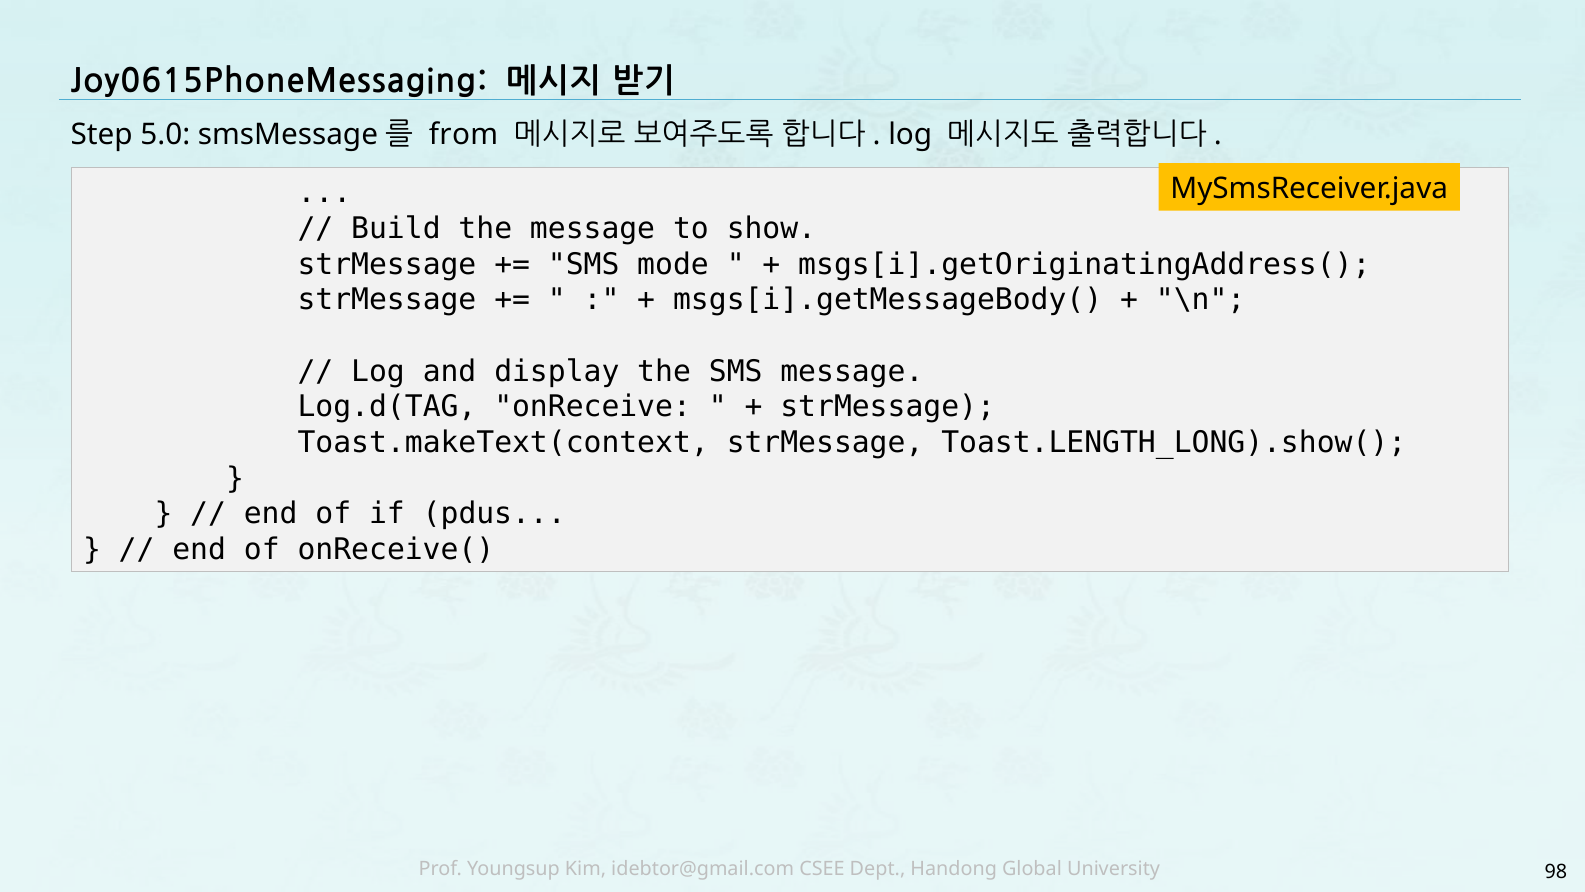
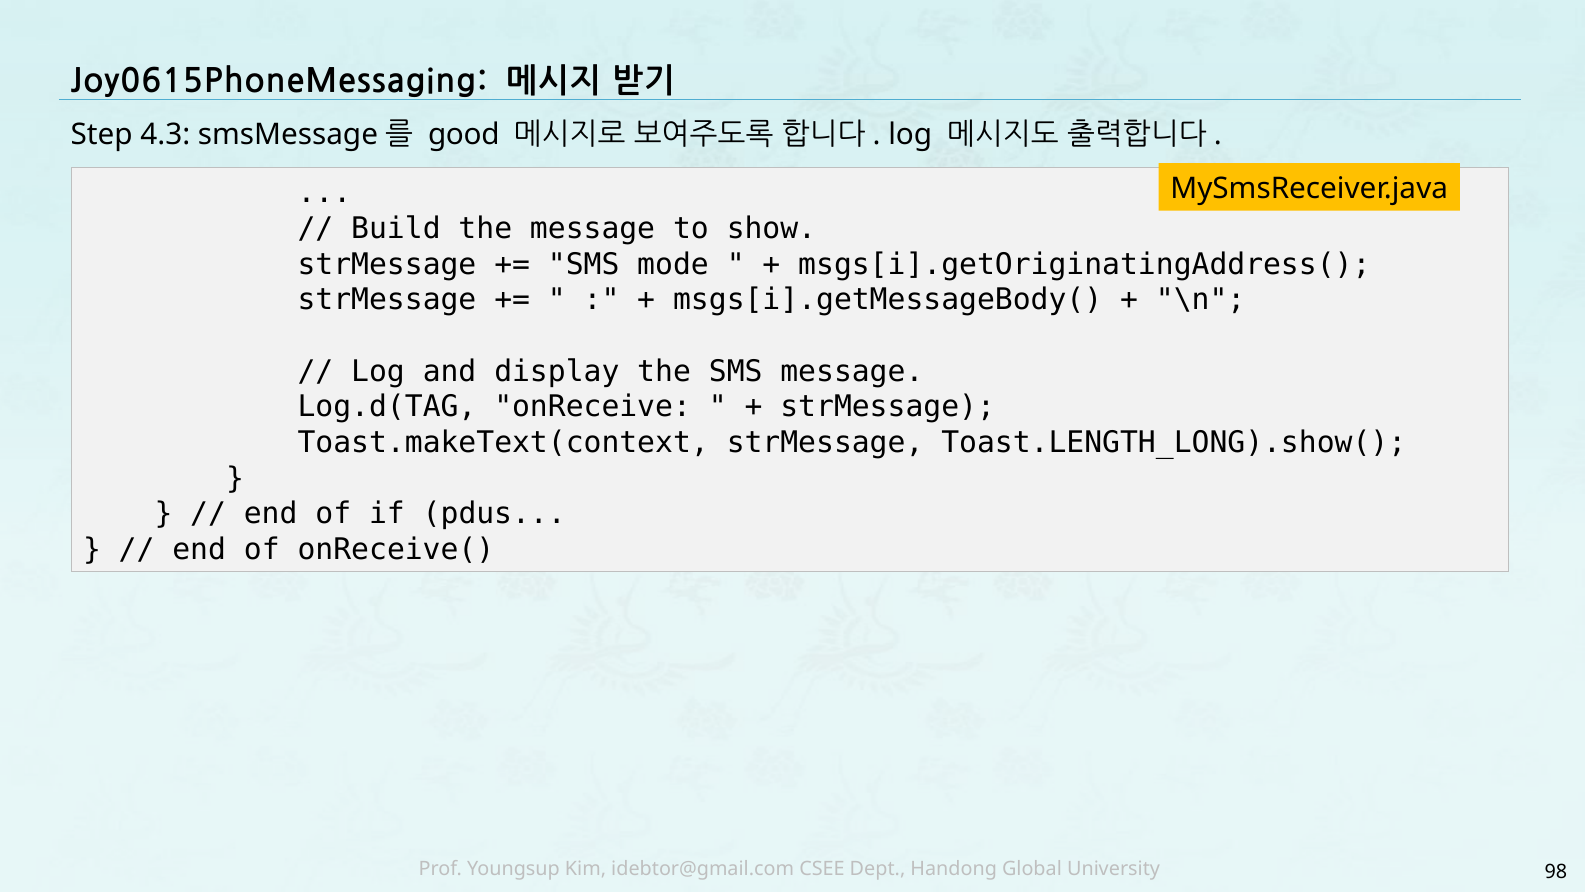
5.0: 5.0 -> 4.3 (165, 135)
from: from -> good (464, 135)
